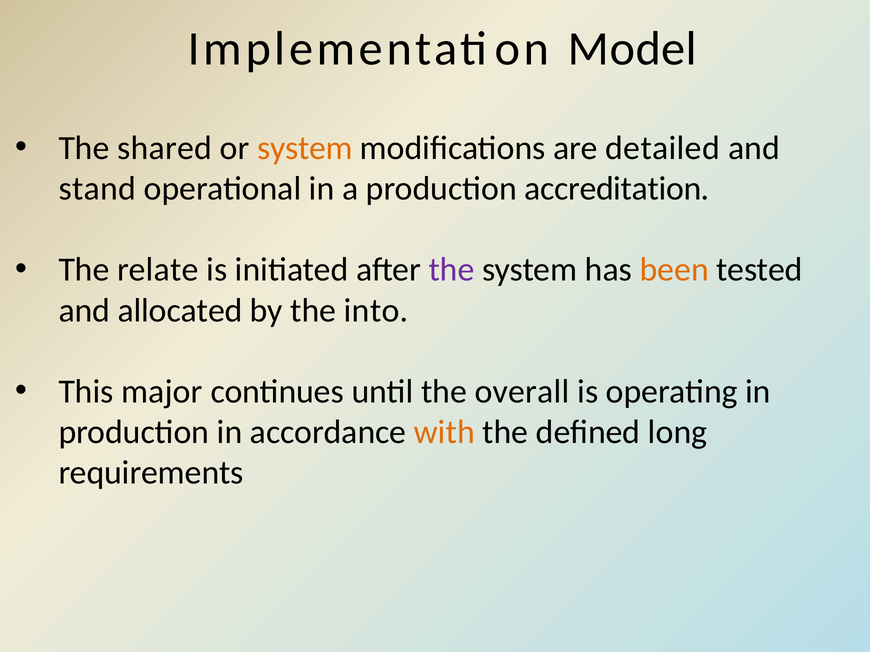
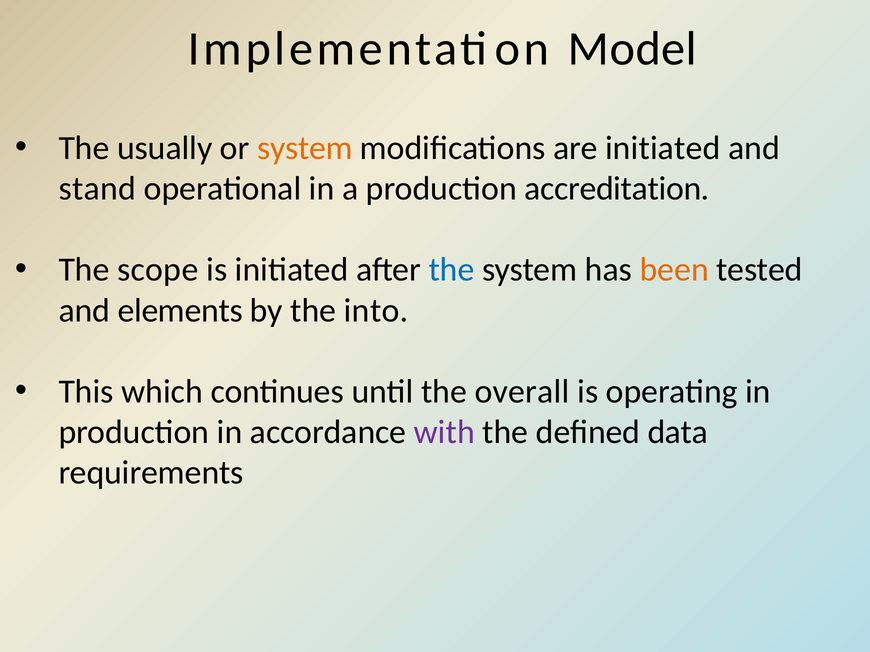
shared: shared -> usually (165, 148)
are detailed: detailed -> initiated (663, 148)
relate: relate -> scope (158, 270)
the colour: purple -> blue (452, 270)
allocated: allocated -> elements (180, 311)
major: major -> which (162, 392)
with colour: orange -> purple (444, 433)
long: long -> data (678, 433)
